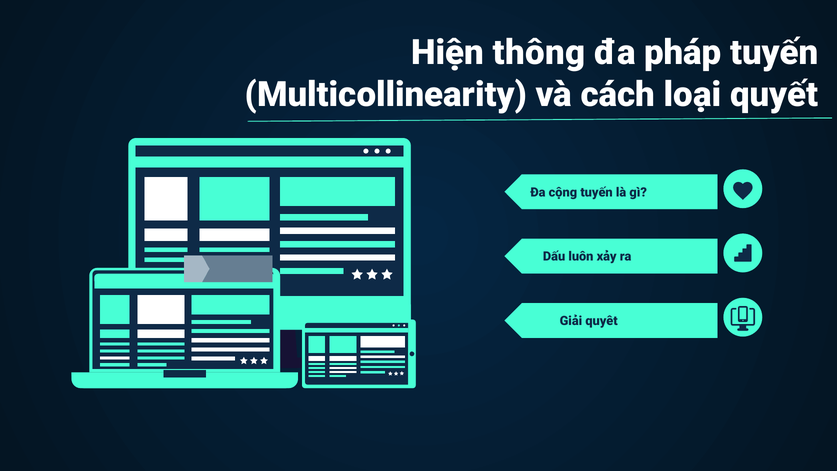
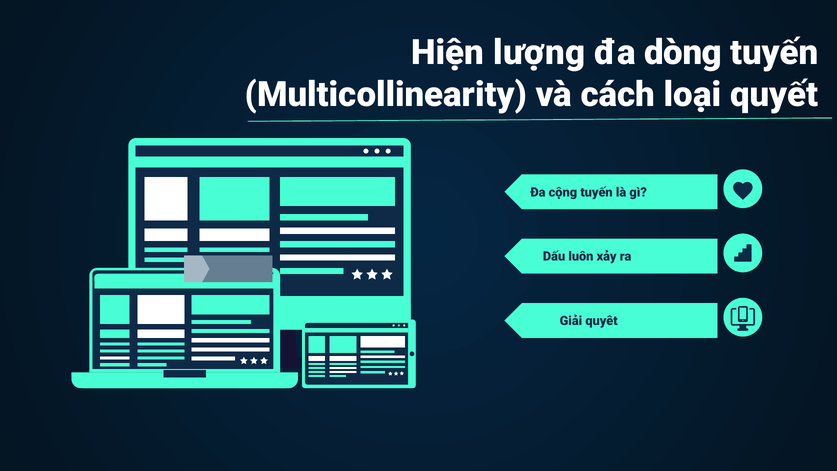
thông: thông -> lượng (539, 53)
pháp: pháp -> dòng (683, 53)
